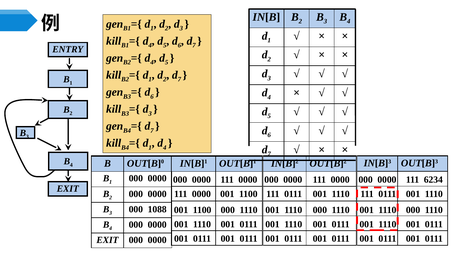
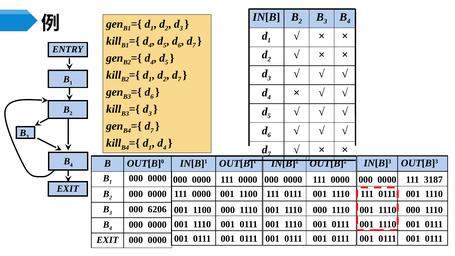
6234: 6234 -> 3187 (433, 180)
1088: 1088 -> 6206 (157, 209)
